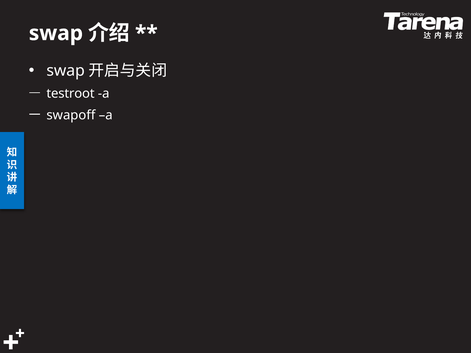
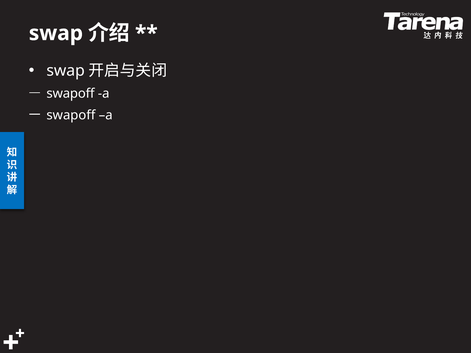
testroot: testroot -> swapoff (71, 94)
